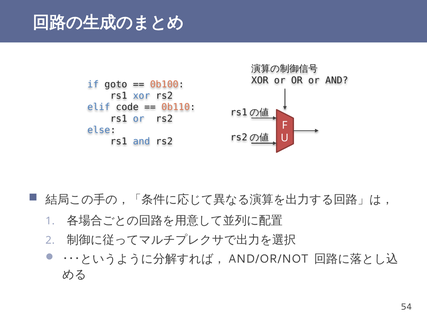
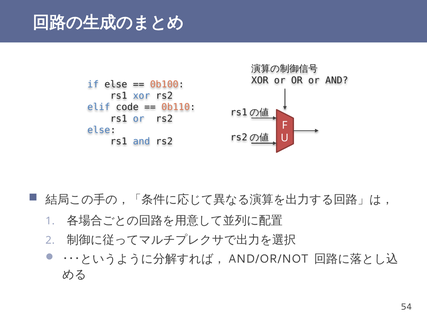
if goto: goto -> else (116, 85)
